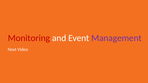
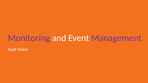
Monitoring colour: red -> purple (29, 38)
